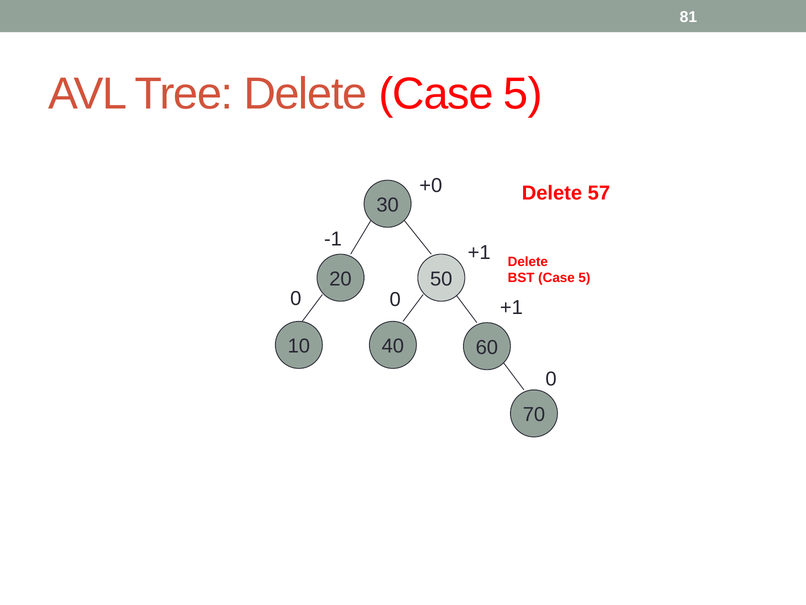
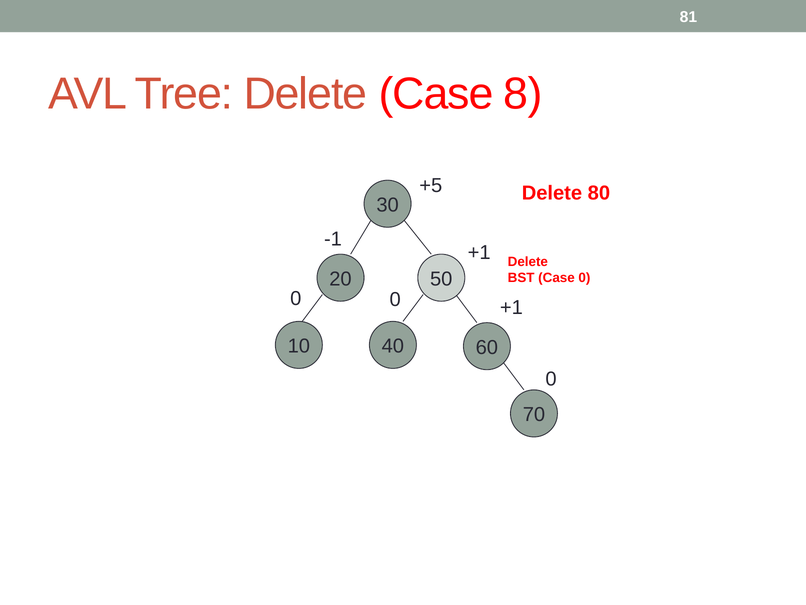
Delete Case 5: 5 -> 8 (523, 94)
+0: +0 -> +5 (431, 185)
57: 57 -> 80 (599, 193)
BST Case 5: 5 -> 0 (584, 278)
